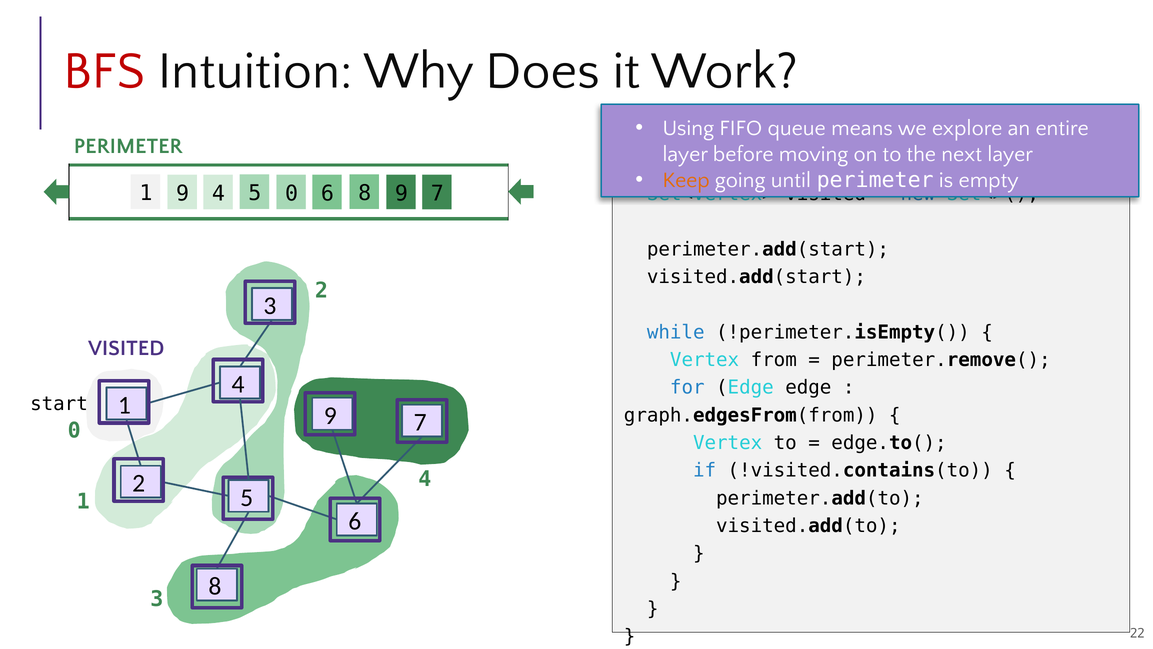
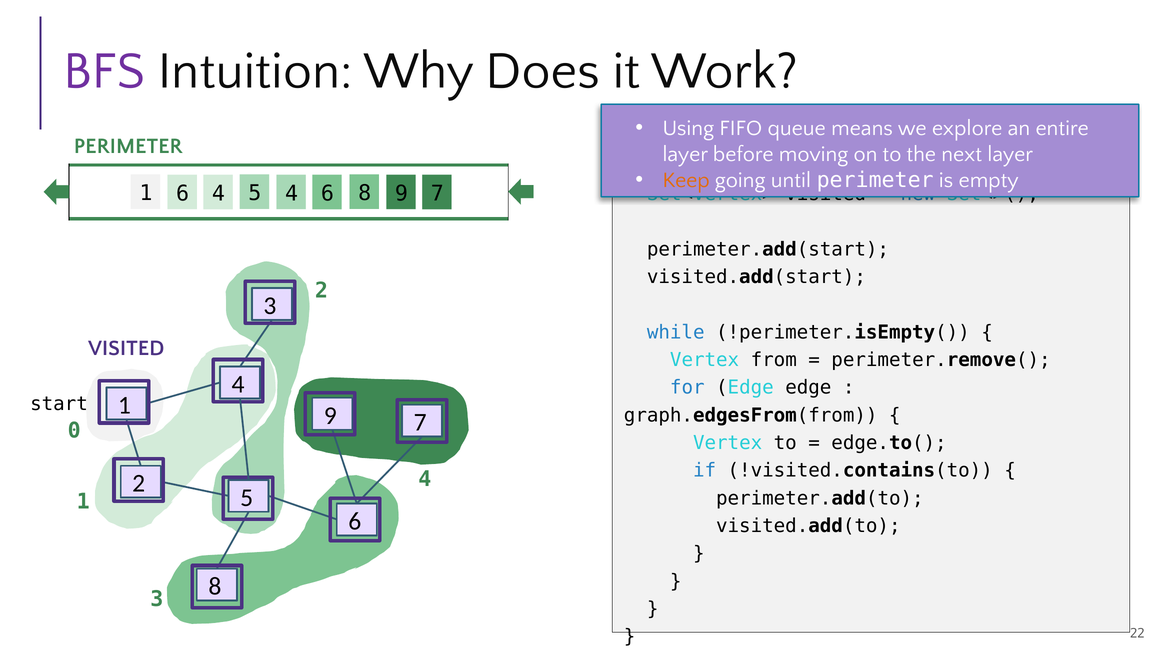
BFS colour: red -> purple (104, 71)
1 9: 9 -> 6 (183, 193)
5 0: 0 -> 4 (292, 193)
